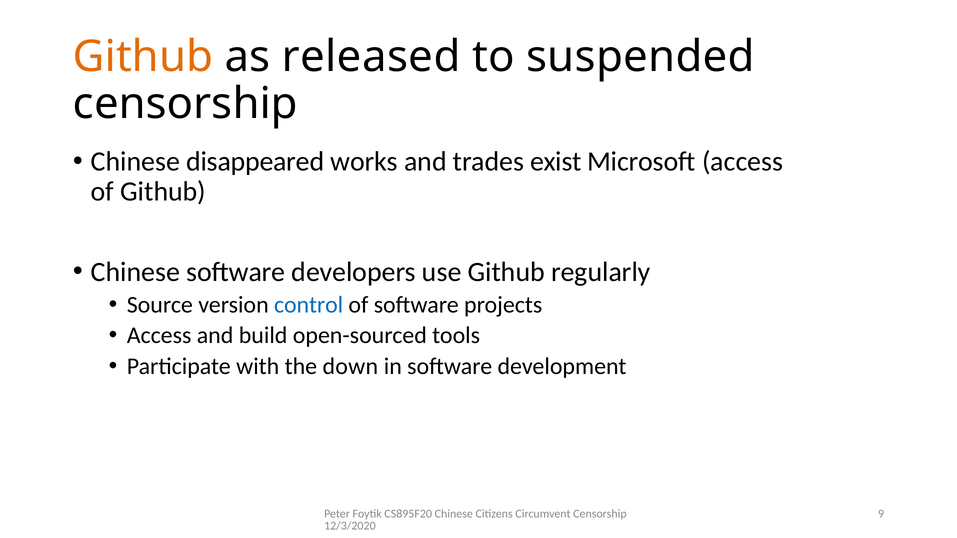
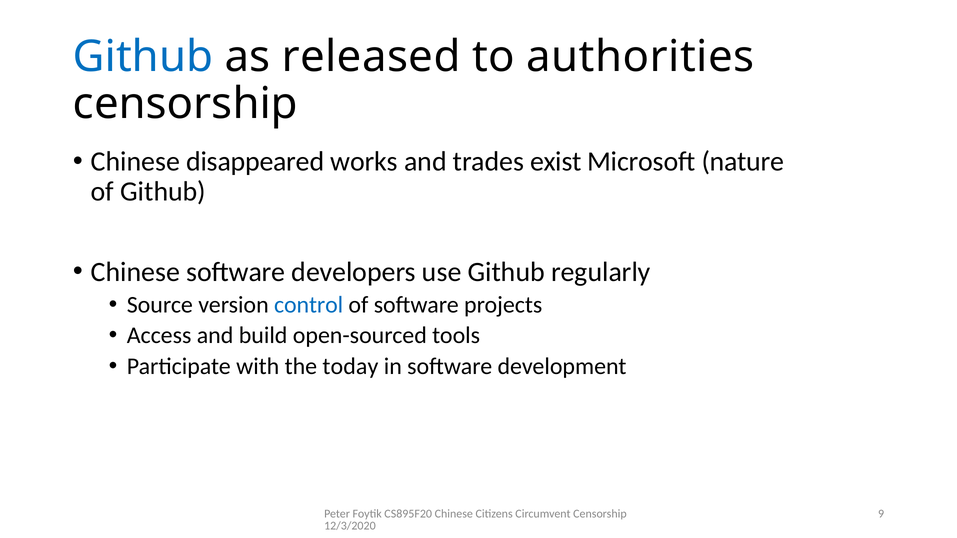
Github colour: orange -> blue (143, 57)
suspended: suspended -> authorities (640, 57)
Microsoft access: access -> nature (743, 162)
down: down -> today (350, 367)
